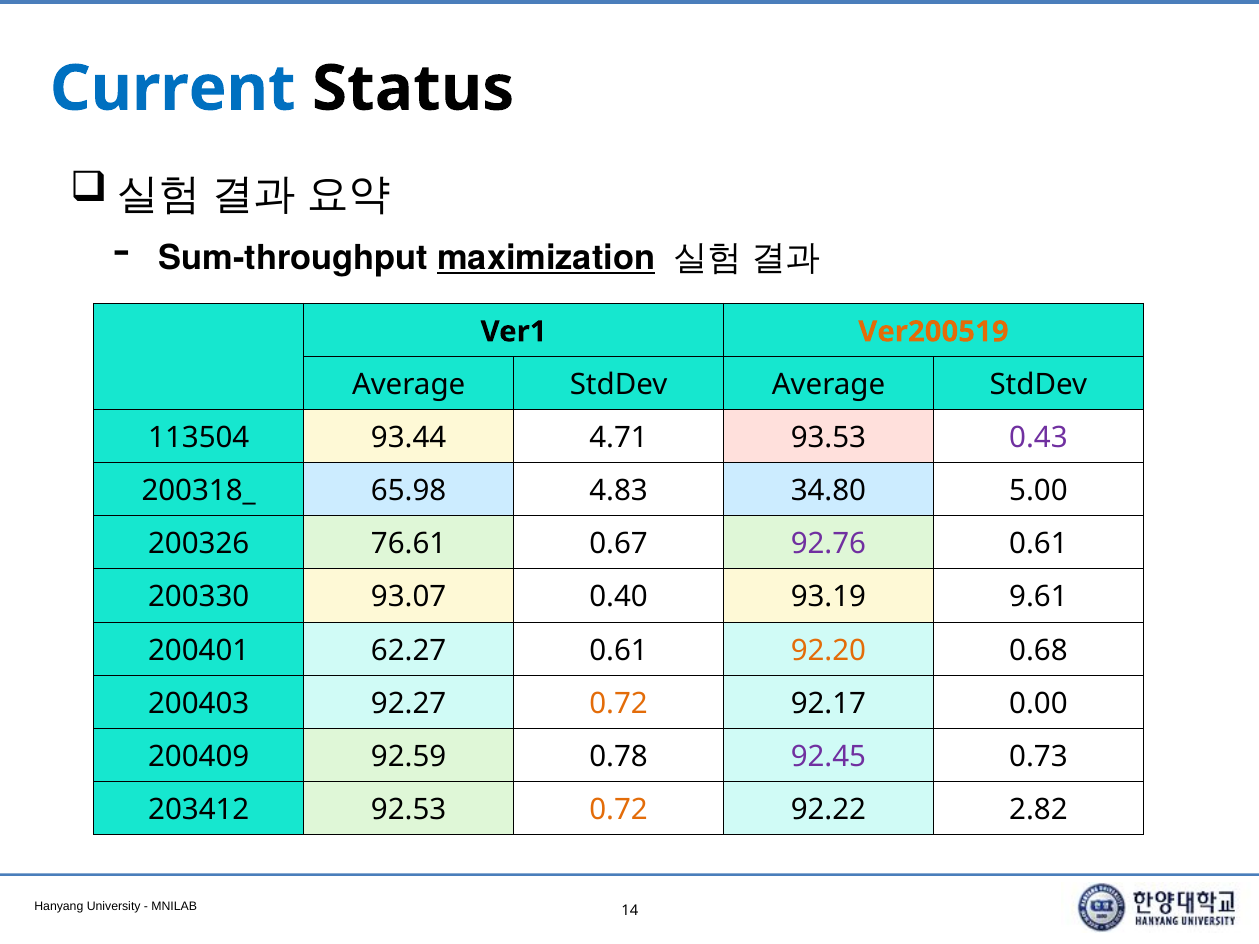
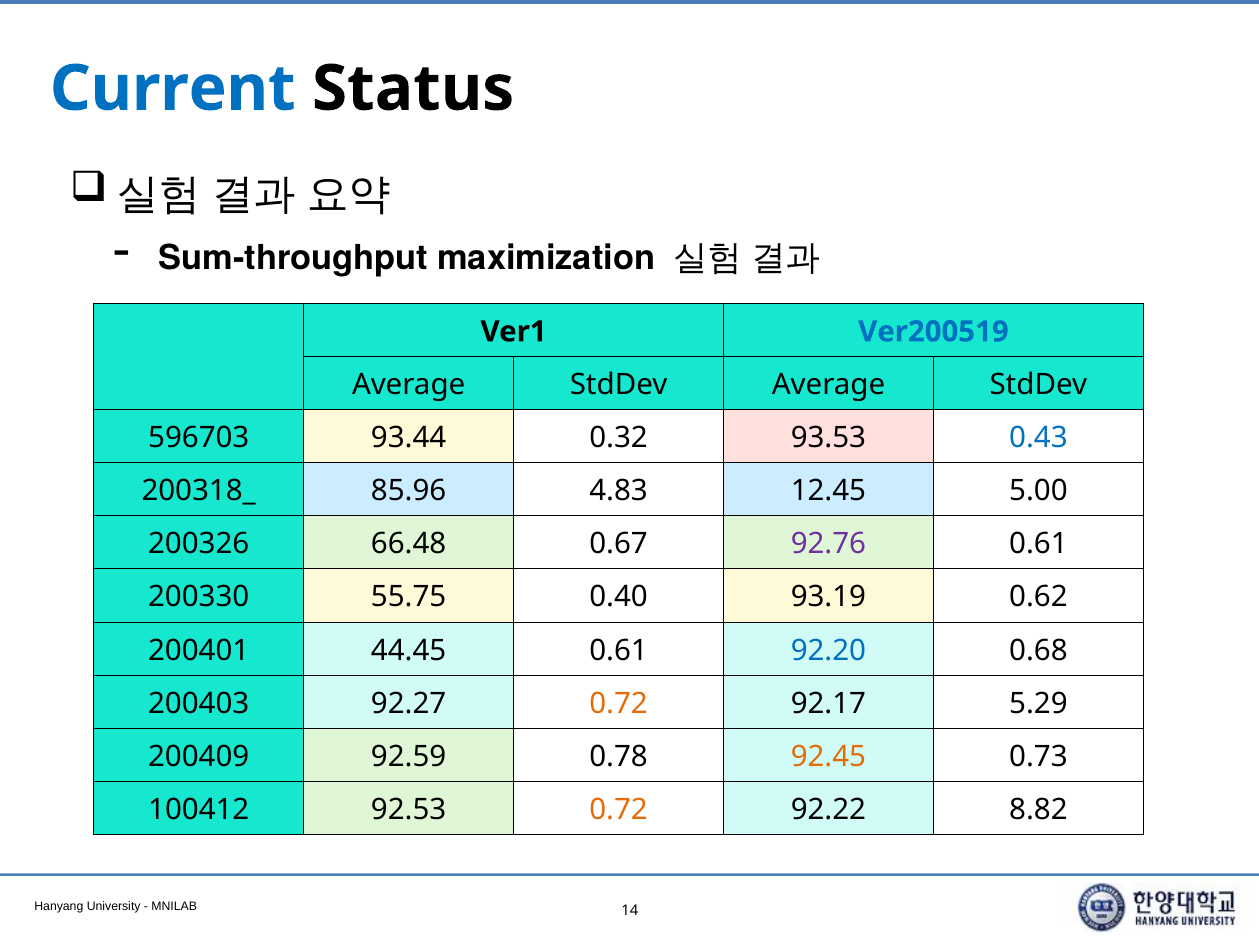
maximization underline: present -> none (546, 258)
Ver200519 colour: orange -> blue (933, 332)
113504: 113504 -> 596703 (199, 438)
4.71: 4.71 -> 0.32 (619, 438)
0.43 colour: purple -> blue (1038, 438)
65.98: 65.98 -> 85.96 (409, 491)
34.80: 34.80 -> 12.45 (828, 491)
76.61: 76.61 -> 66.48 (409, 544)
93.07: 93.07 -> 55.75 (409, 597)
9.61: 9.61 -> 0.62 (1038, 597)
62.27: 62.27 -> 44.45 (409, 650)
92.20 colour: orange -> blue (828, 650)
0.00: 0.00 -> 5.29 (1038, 704)
92.45 colour: purple -> orange (828, 757)
203412: 203412 -> 100412 (199, 810)
2.82: 2.82 -> 8.82 (1038, 810)
